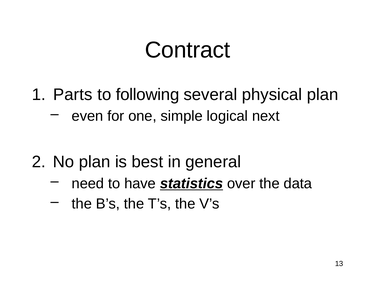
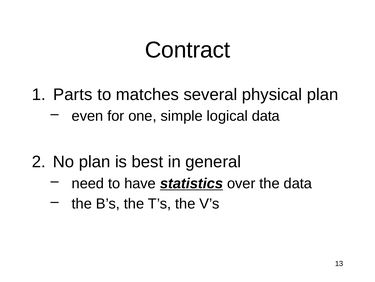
following: following -> matches (147, 94)
logical next: next -> data (266, 116)
